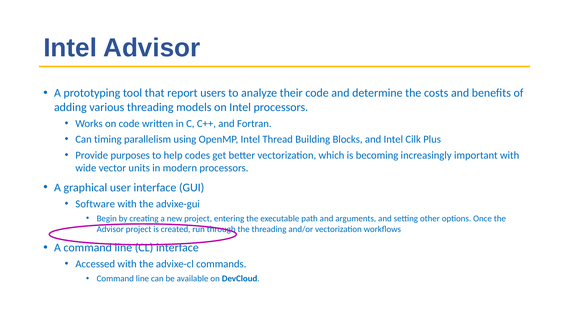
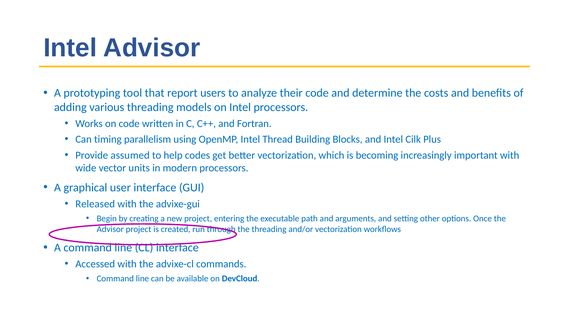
purposes: purposes -> assumed (130, 155)
Software: Software -> Released (95, 204)
